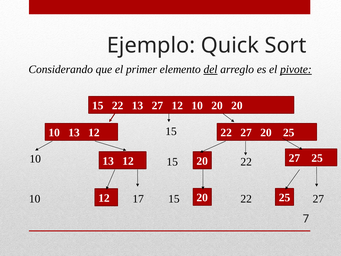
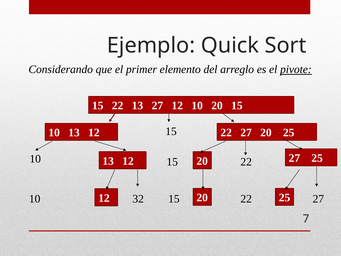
del underline: present -> none (211, 69)
20 20: 20 -> 15 (237, 106)
17: 17 -> 32 (138, 199)
